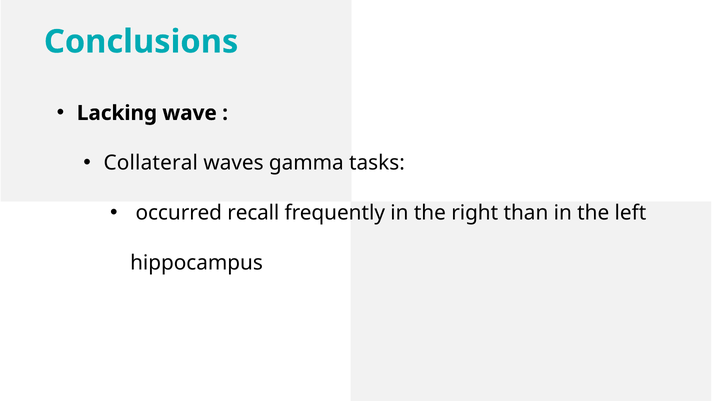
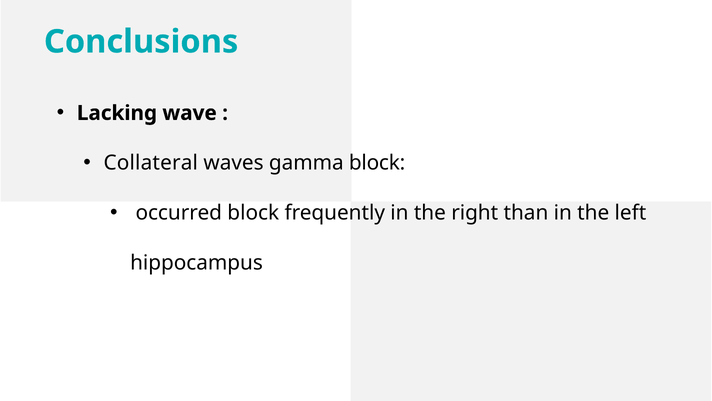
gamma tasks: tasks -> block (377, 163)
occurred recall: recall -> block (253, 213)
